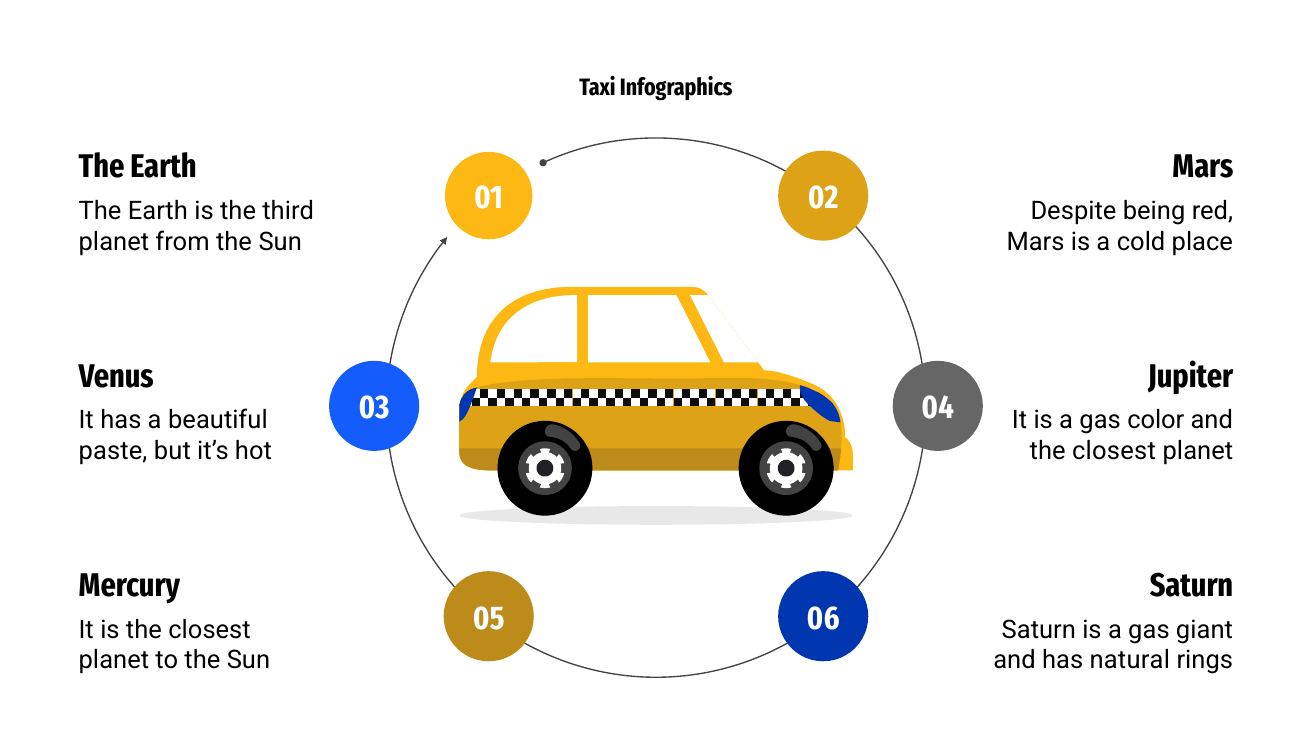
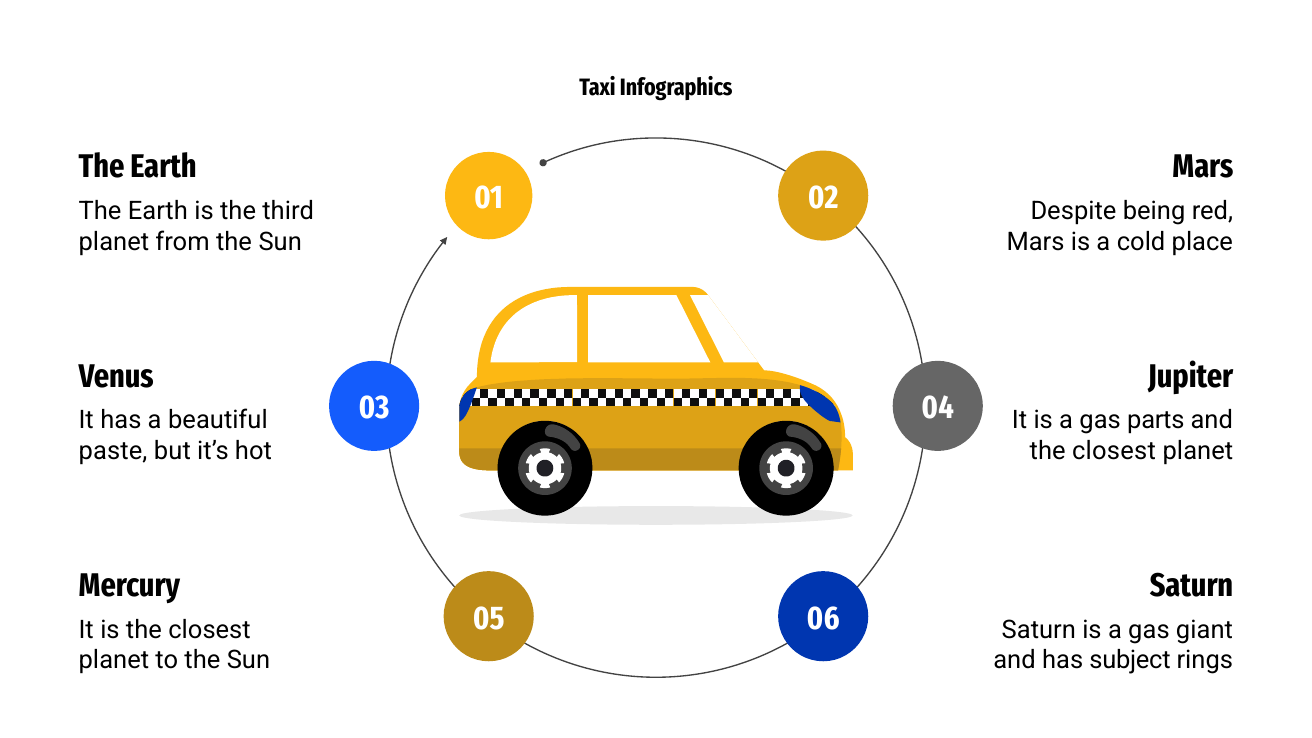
color: color -> parts (1156, 420)
natural: natural -> subject (1130, 660)
